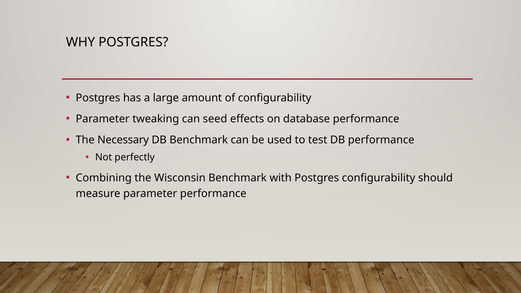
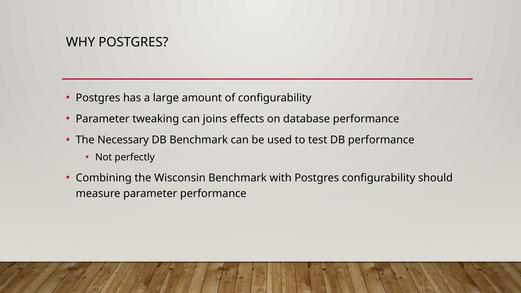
seed: seed -> joins (215, 119)
